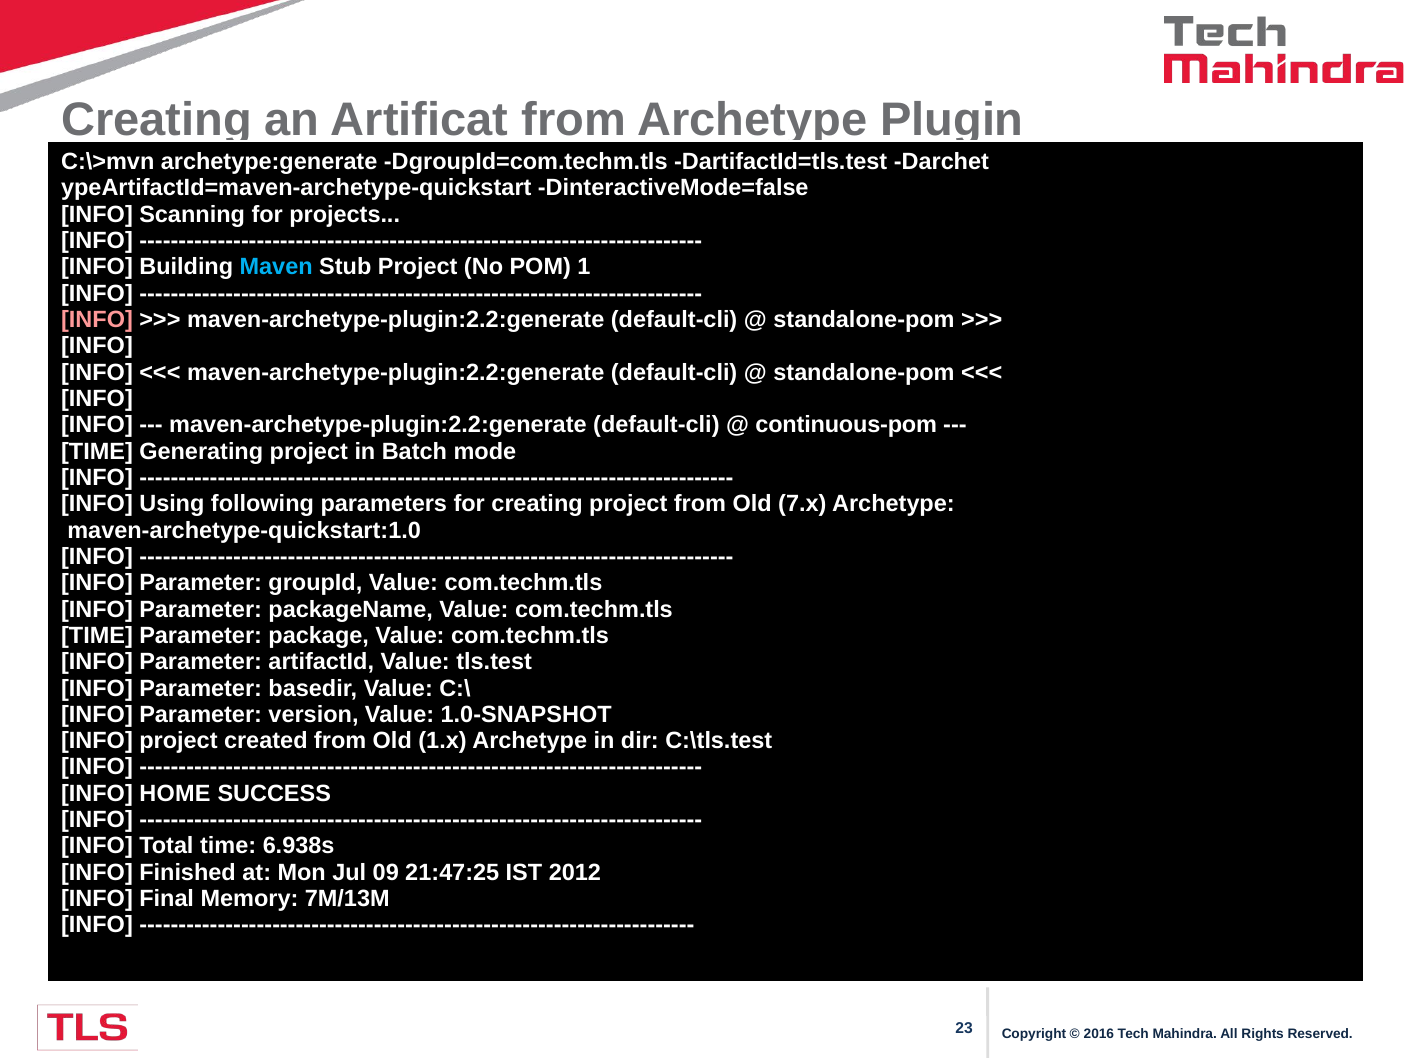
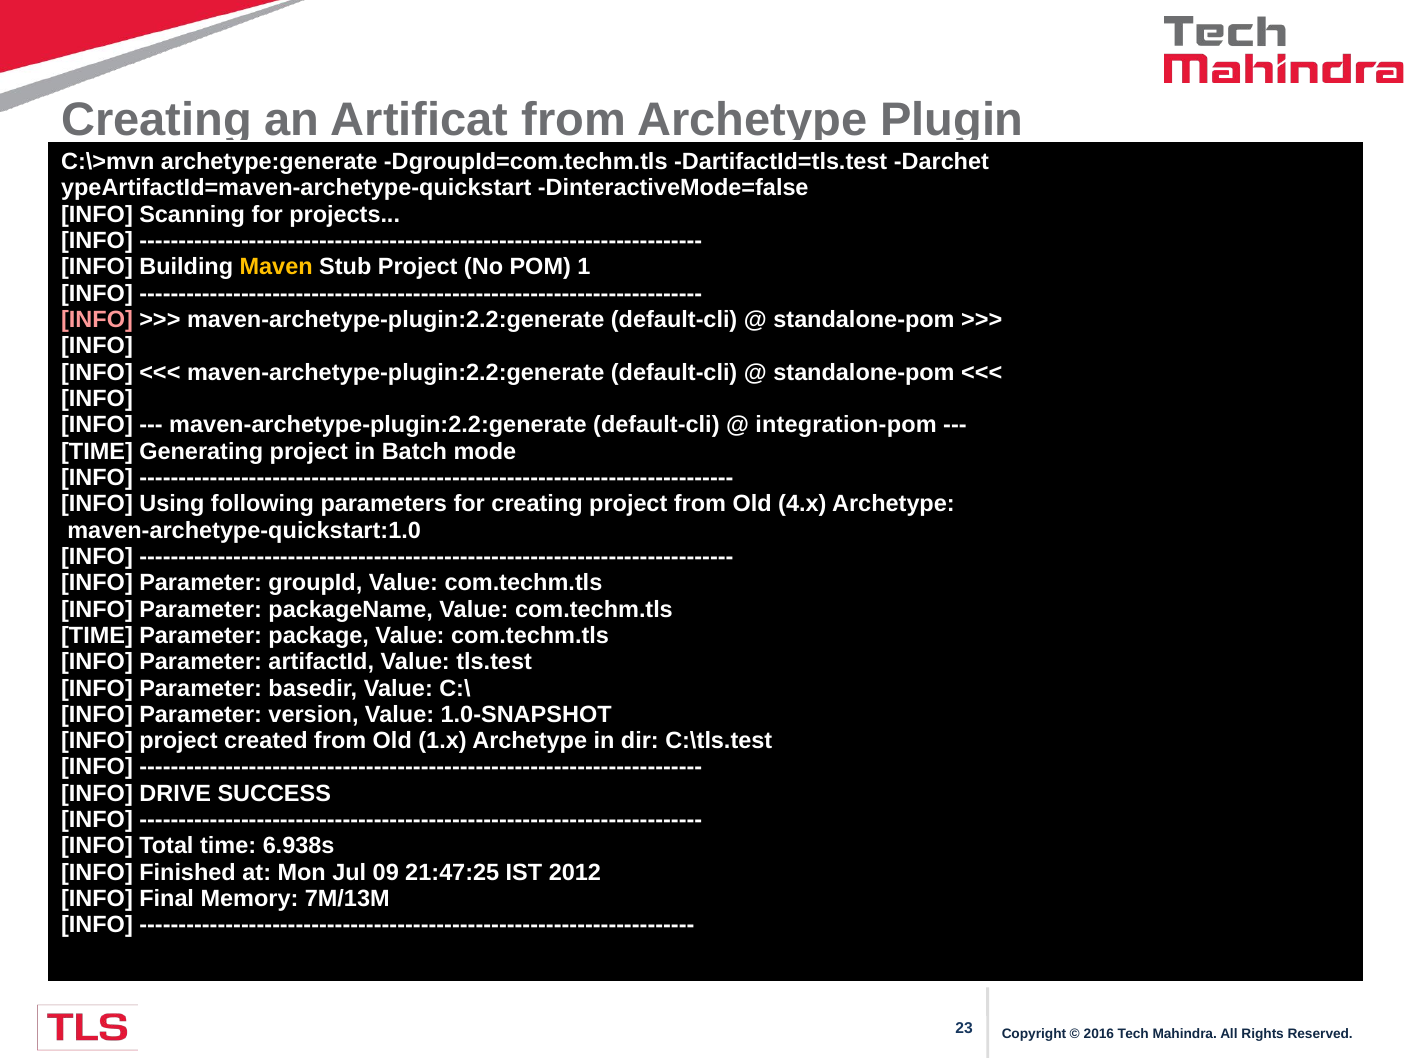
Maven colour: light blue -> yellow (276, 267)
continuous-pom: continuous-pom -> integration-pom (846, 425)
7.x: 7.x -> 4.x (802, 504)
HOME: HOME -> DRIVE (175, 794)
